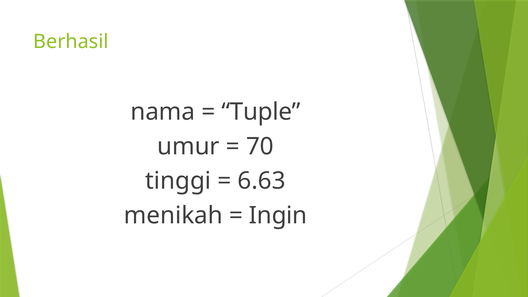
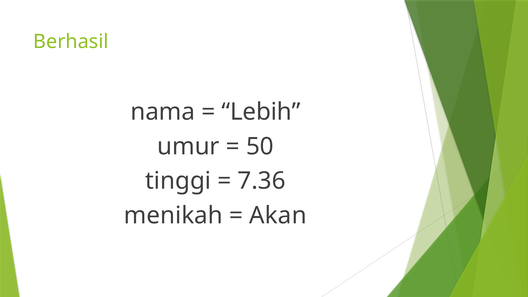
Tuple: Tuple -> Lebih (261, 112)
70: 70 -> 50 (260, 146)
6.63: 6.63 -> 7.36 (262, 181)
Ingin: Ingin -> Akan (278, 216)
